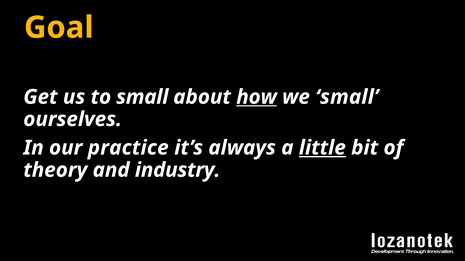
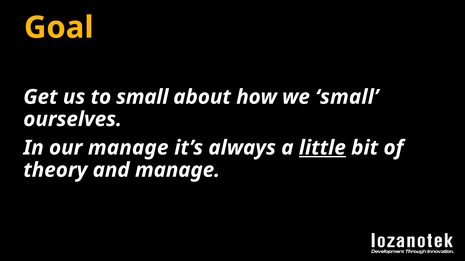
how underline: present -> none (257, 97)
our practice: practice -> manage (128, 148)
and industry: industry -> manage (178, 170)
